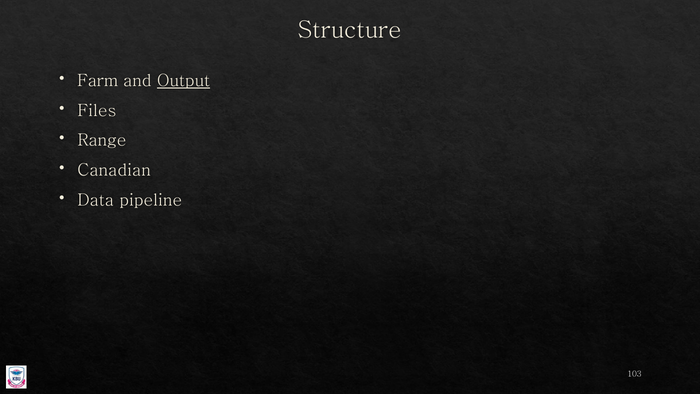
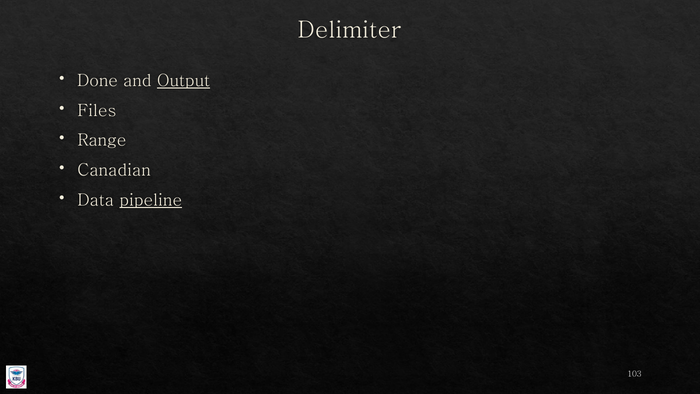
Structure: Structure -> Delimiter (350, 30)
Farm: Farm -> Done (98, 81)
pipeline underline: none -> present (151, 200)
